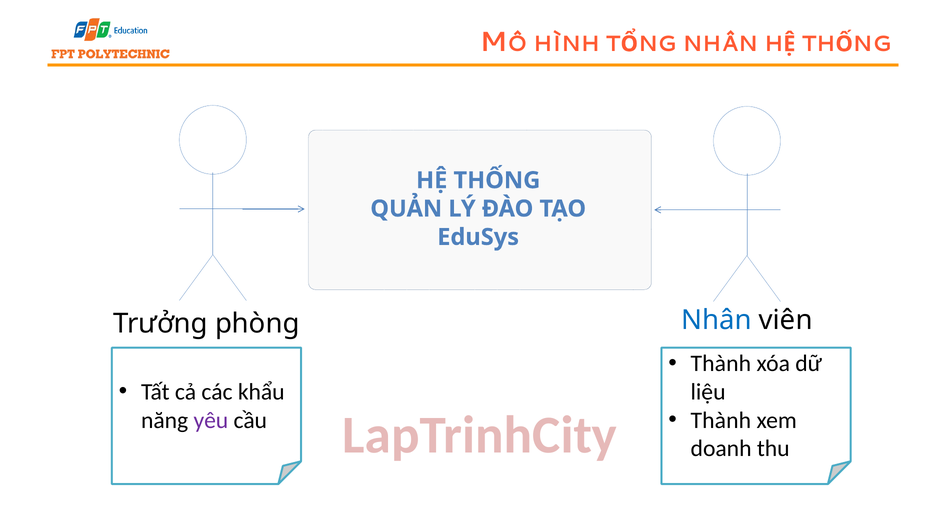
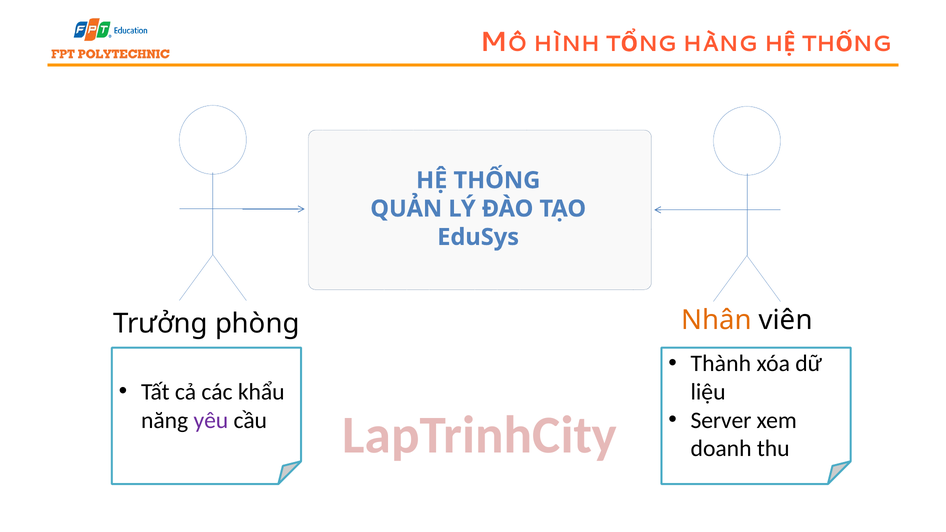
NHÂN: NHÂN -> HÀNG (720, 44)
Nhân colour: blue -> orange (717, 320)
Thành: Thành -> Server (721, 420)
